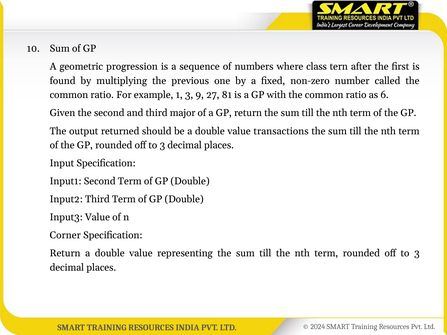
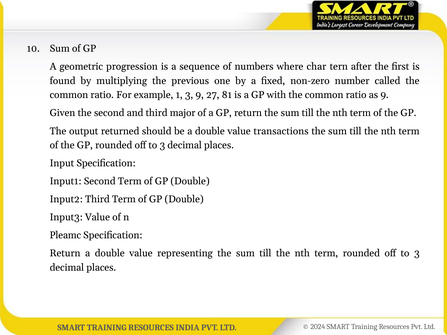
class: class -> char (316, 67)
as 6: 6 -> 9 (385, 95)
Corner: Corner -> Pleamc (65, 236)
